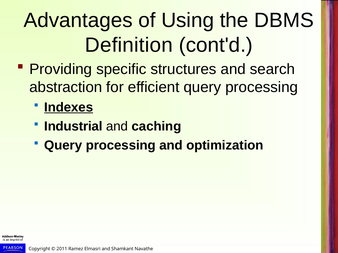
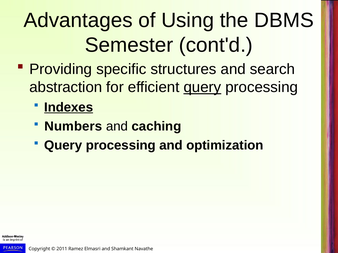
Definition: Definition -> Semester (129, 45)
query underline: none -> present (202, 87)
Industrial: Industrial -> Numbers (73, 127)
